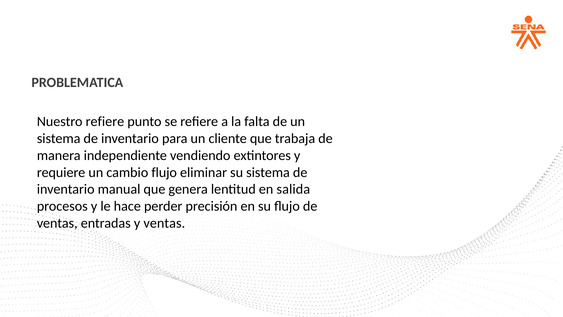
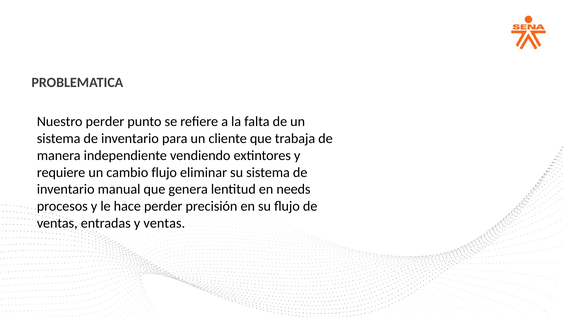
Nuestro refiere: refiere -> perder (105, 122)
salida: salida -> needs (293, 189)
